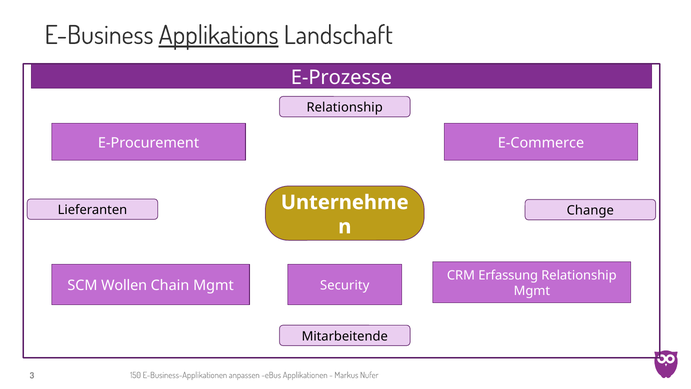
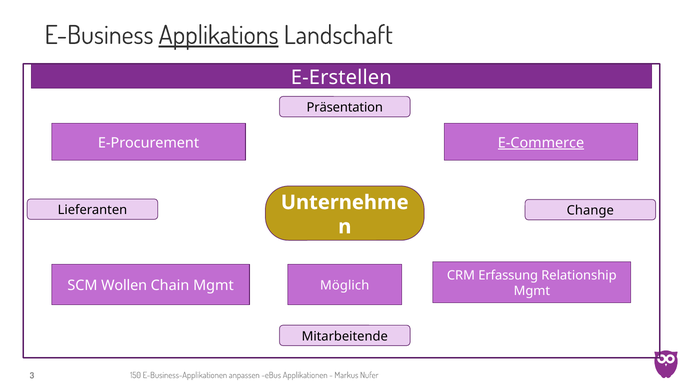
E-Prozesse: E-Prozesse -> E-Erstellen (341, 77)
Relationship: Relationship -> Präsentation (345, 107)
E-Commerce underline: none -> present (541, 143)
Security: Security -> Möglich (345, 285)
